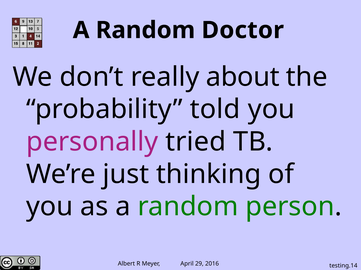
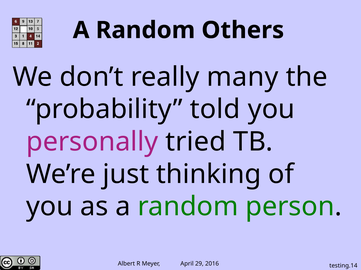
Doctor: Doctor -> Others (243, 30)
about: about -> many (242, 77)
